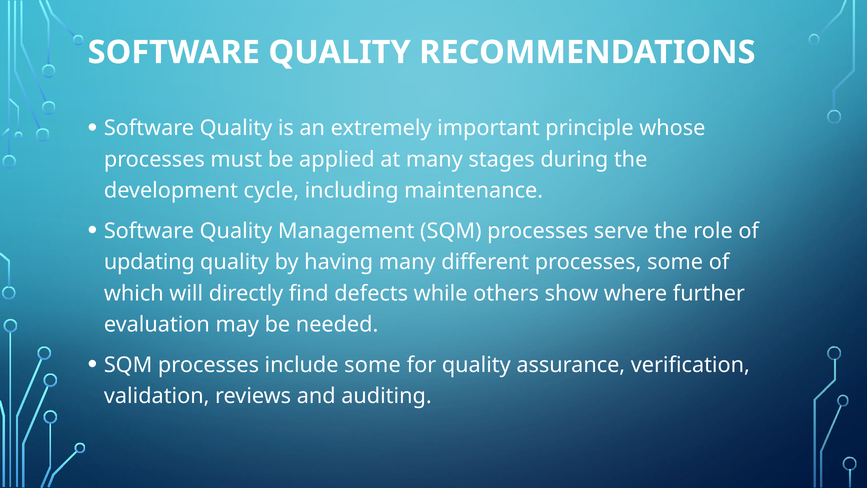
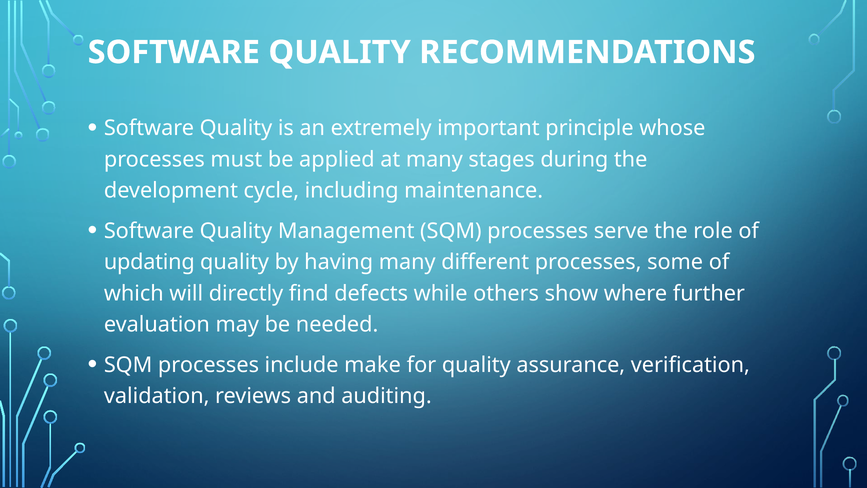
include some: some -> make (373, 365)
